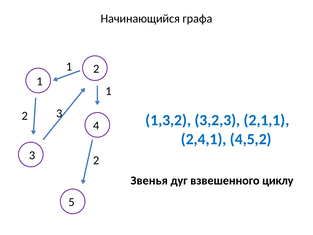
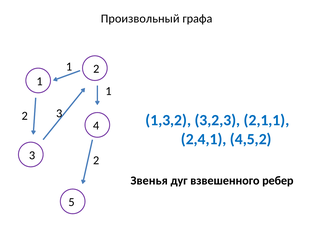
Начинающийся: Начинающийся -> Произвольный (140, 19)
циклу: циклу -> ребер (278, 180)
